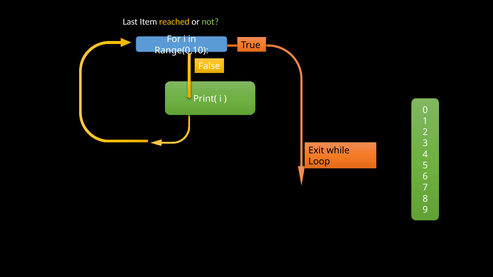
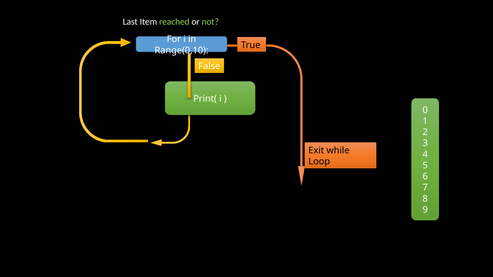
reached colour: yellow -> light green (174, 22)
